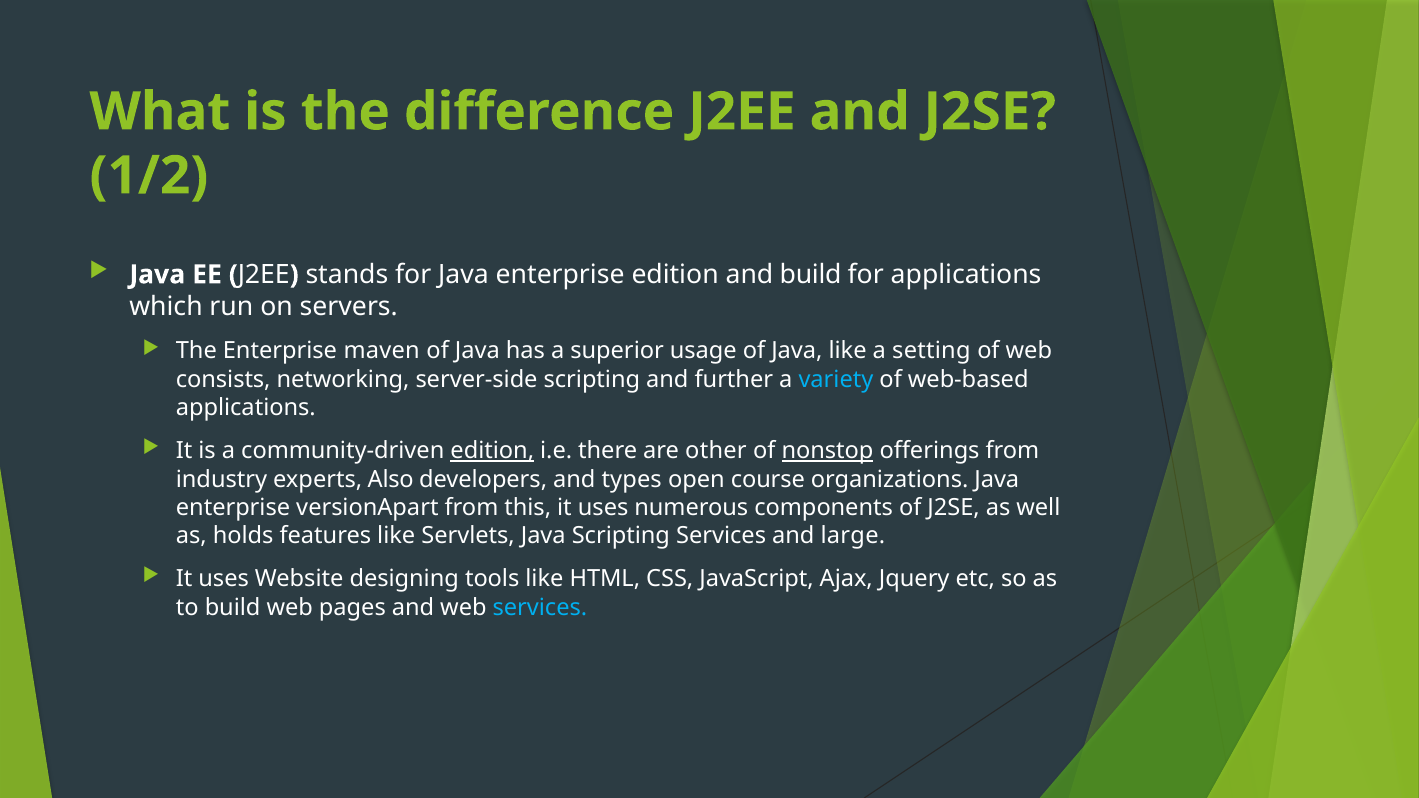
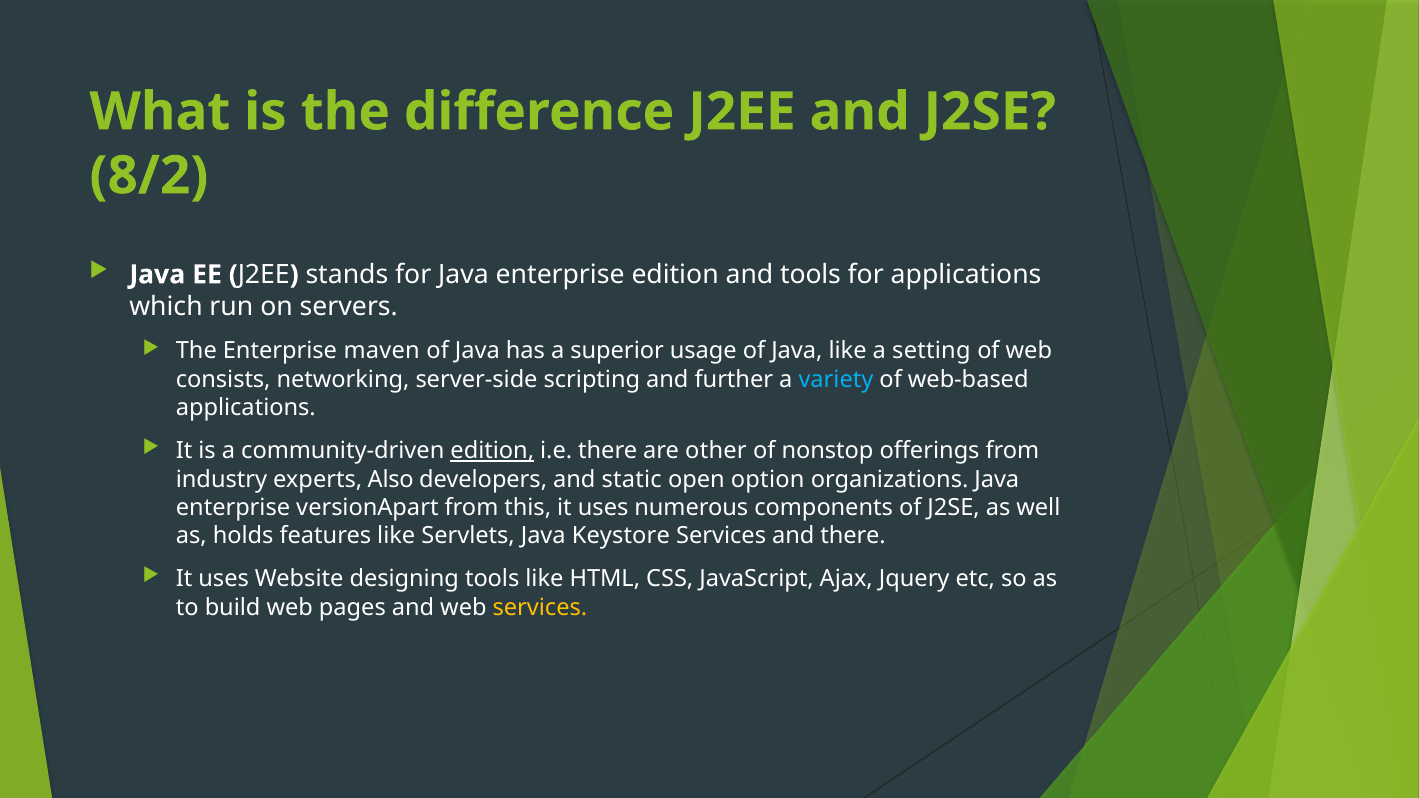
1/2: 1/2 -> 8/2 (149, 176)
and build: build -> tools (811, 275)
nonstop underline: present -> none (828, 451)
types: types -> static (632, 479)
course: course -> option (768, 479)
Java Scripting: Scripting -> Keystore (621, 536)
and large: large -> there (853, 536)
services colour: light blue -> yellow (540, 607)
